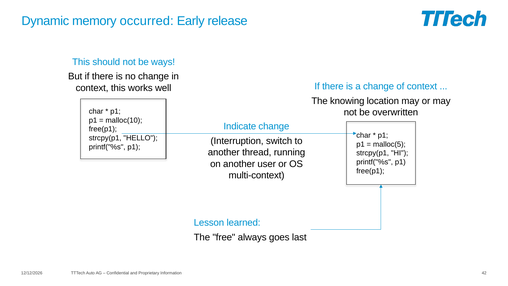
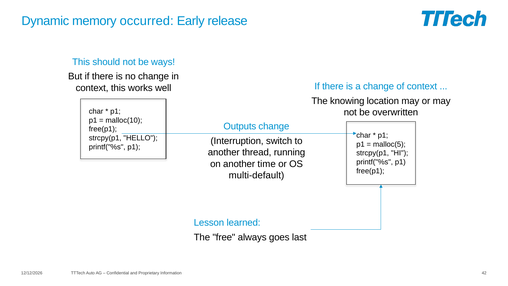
Indicate: Indicate -> Outputs (240, 126)
user: user -> time (267, 164)
multi-context: multi-context -> multi-default (256, 175)
